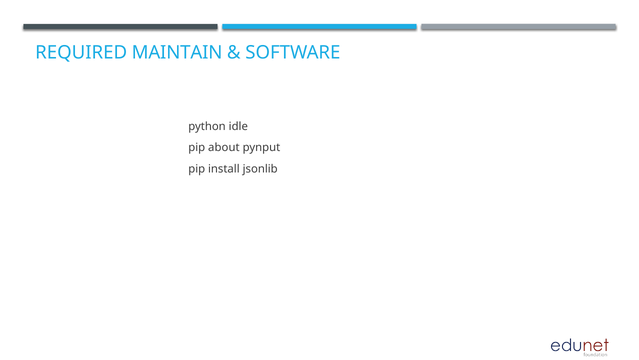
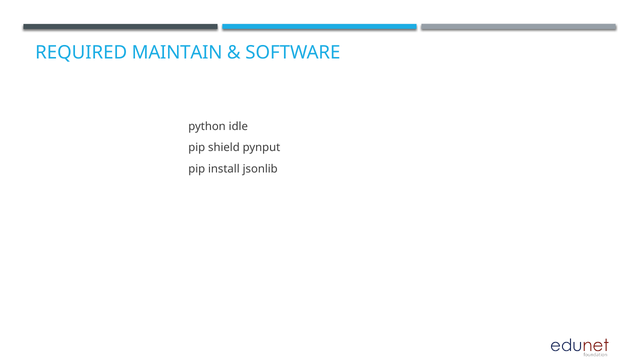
about: about -> shield (224, 148)
